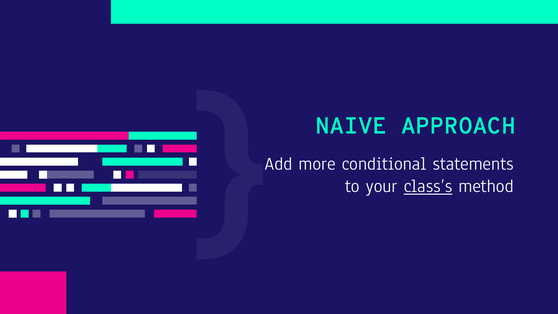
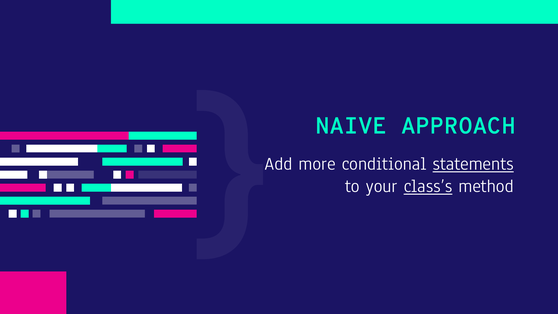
statements underline: none -> present (473, 164)
